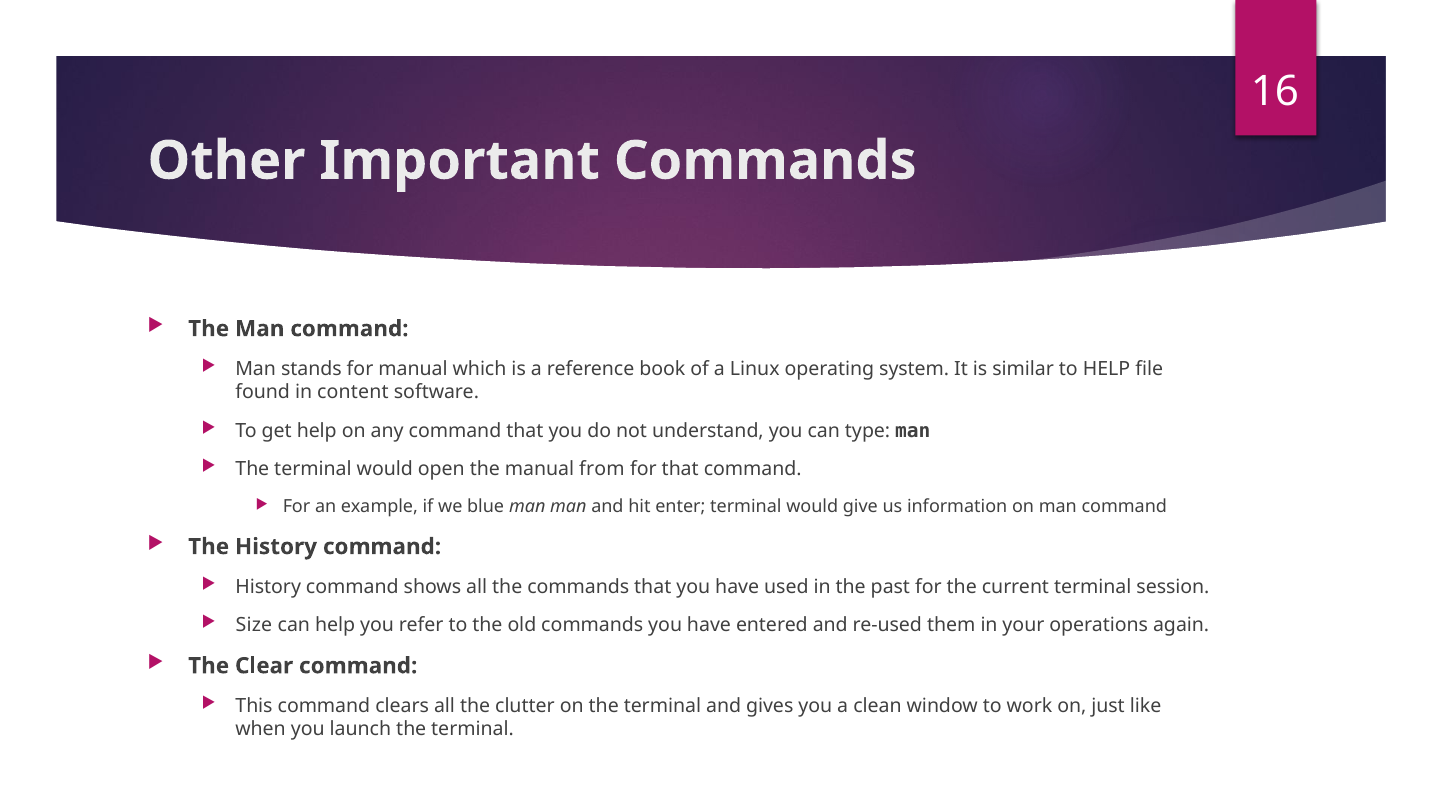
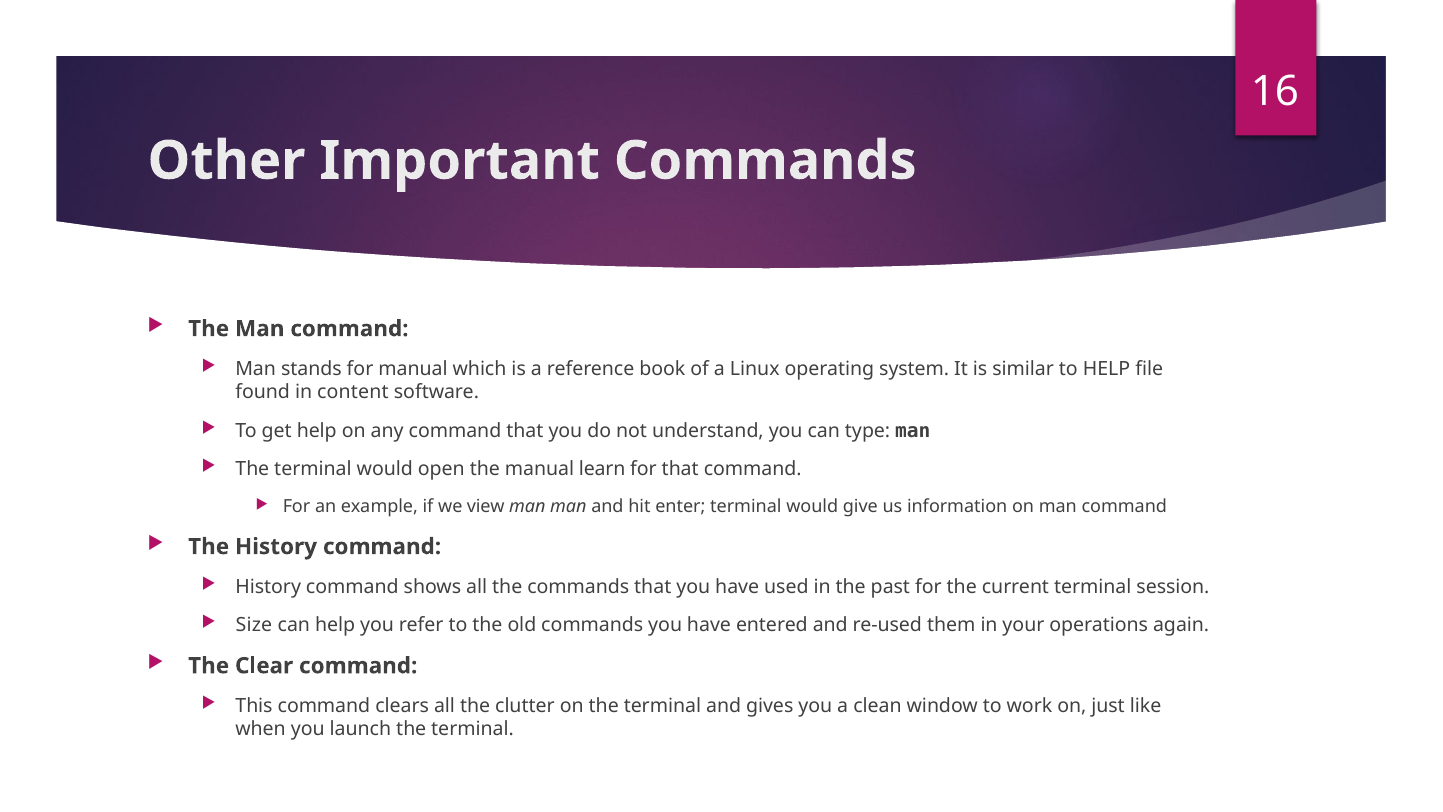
from: from -> learn (602, 469)
blue: blue -> view (486, 507)
